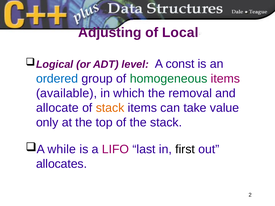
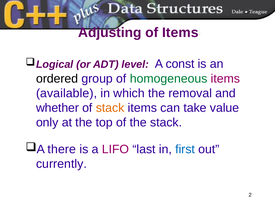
of Local: Local -> Items (180, 33)
ordered colour: blue -> black (57, 79)
allocate: allocate -> whether (57, 108)
while: while -> there (62, 149)
first colour: black -> blue (185, 149)
allocates: allocates -> currently (61, 164)
